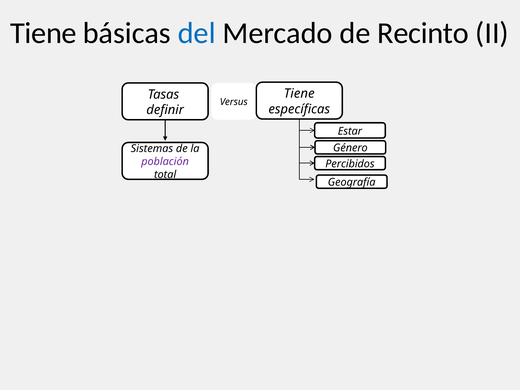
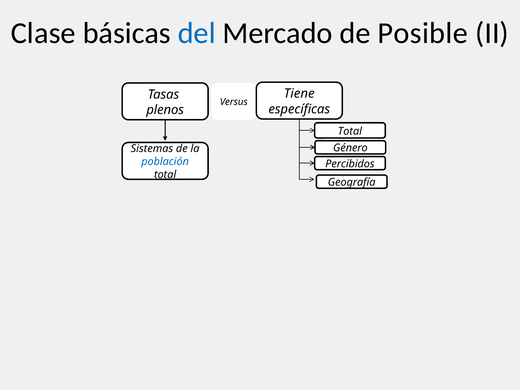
Tiene: Tiene -> Clase (43, 33)
Recinto: Recinto -> Posible (423, 33)
definir: definir -> plenos (165, 110)
Estar: Estar -> Total (350, 131)
población colour: purple -> blue (165, 162)
